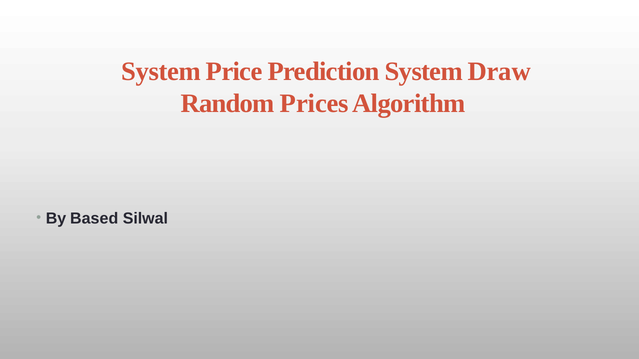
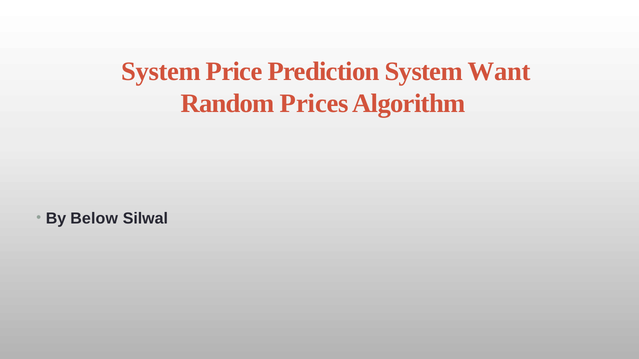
Draw: Draw -> Want (499, 71)
Based: Based -> Below (94, 218)
